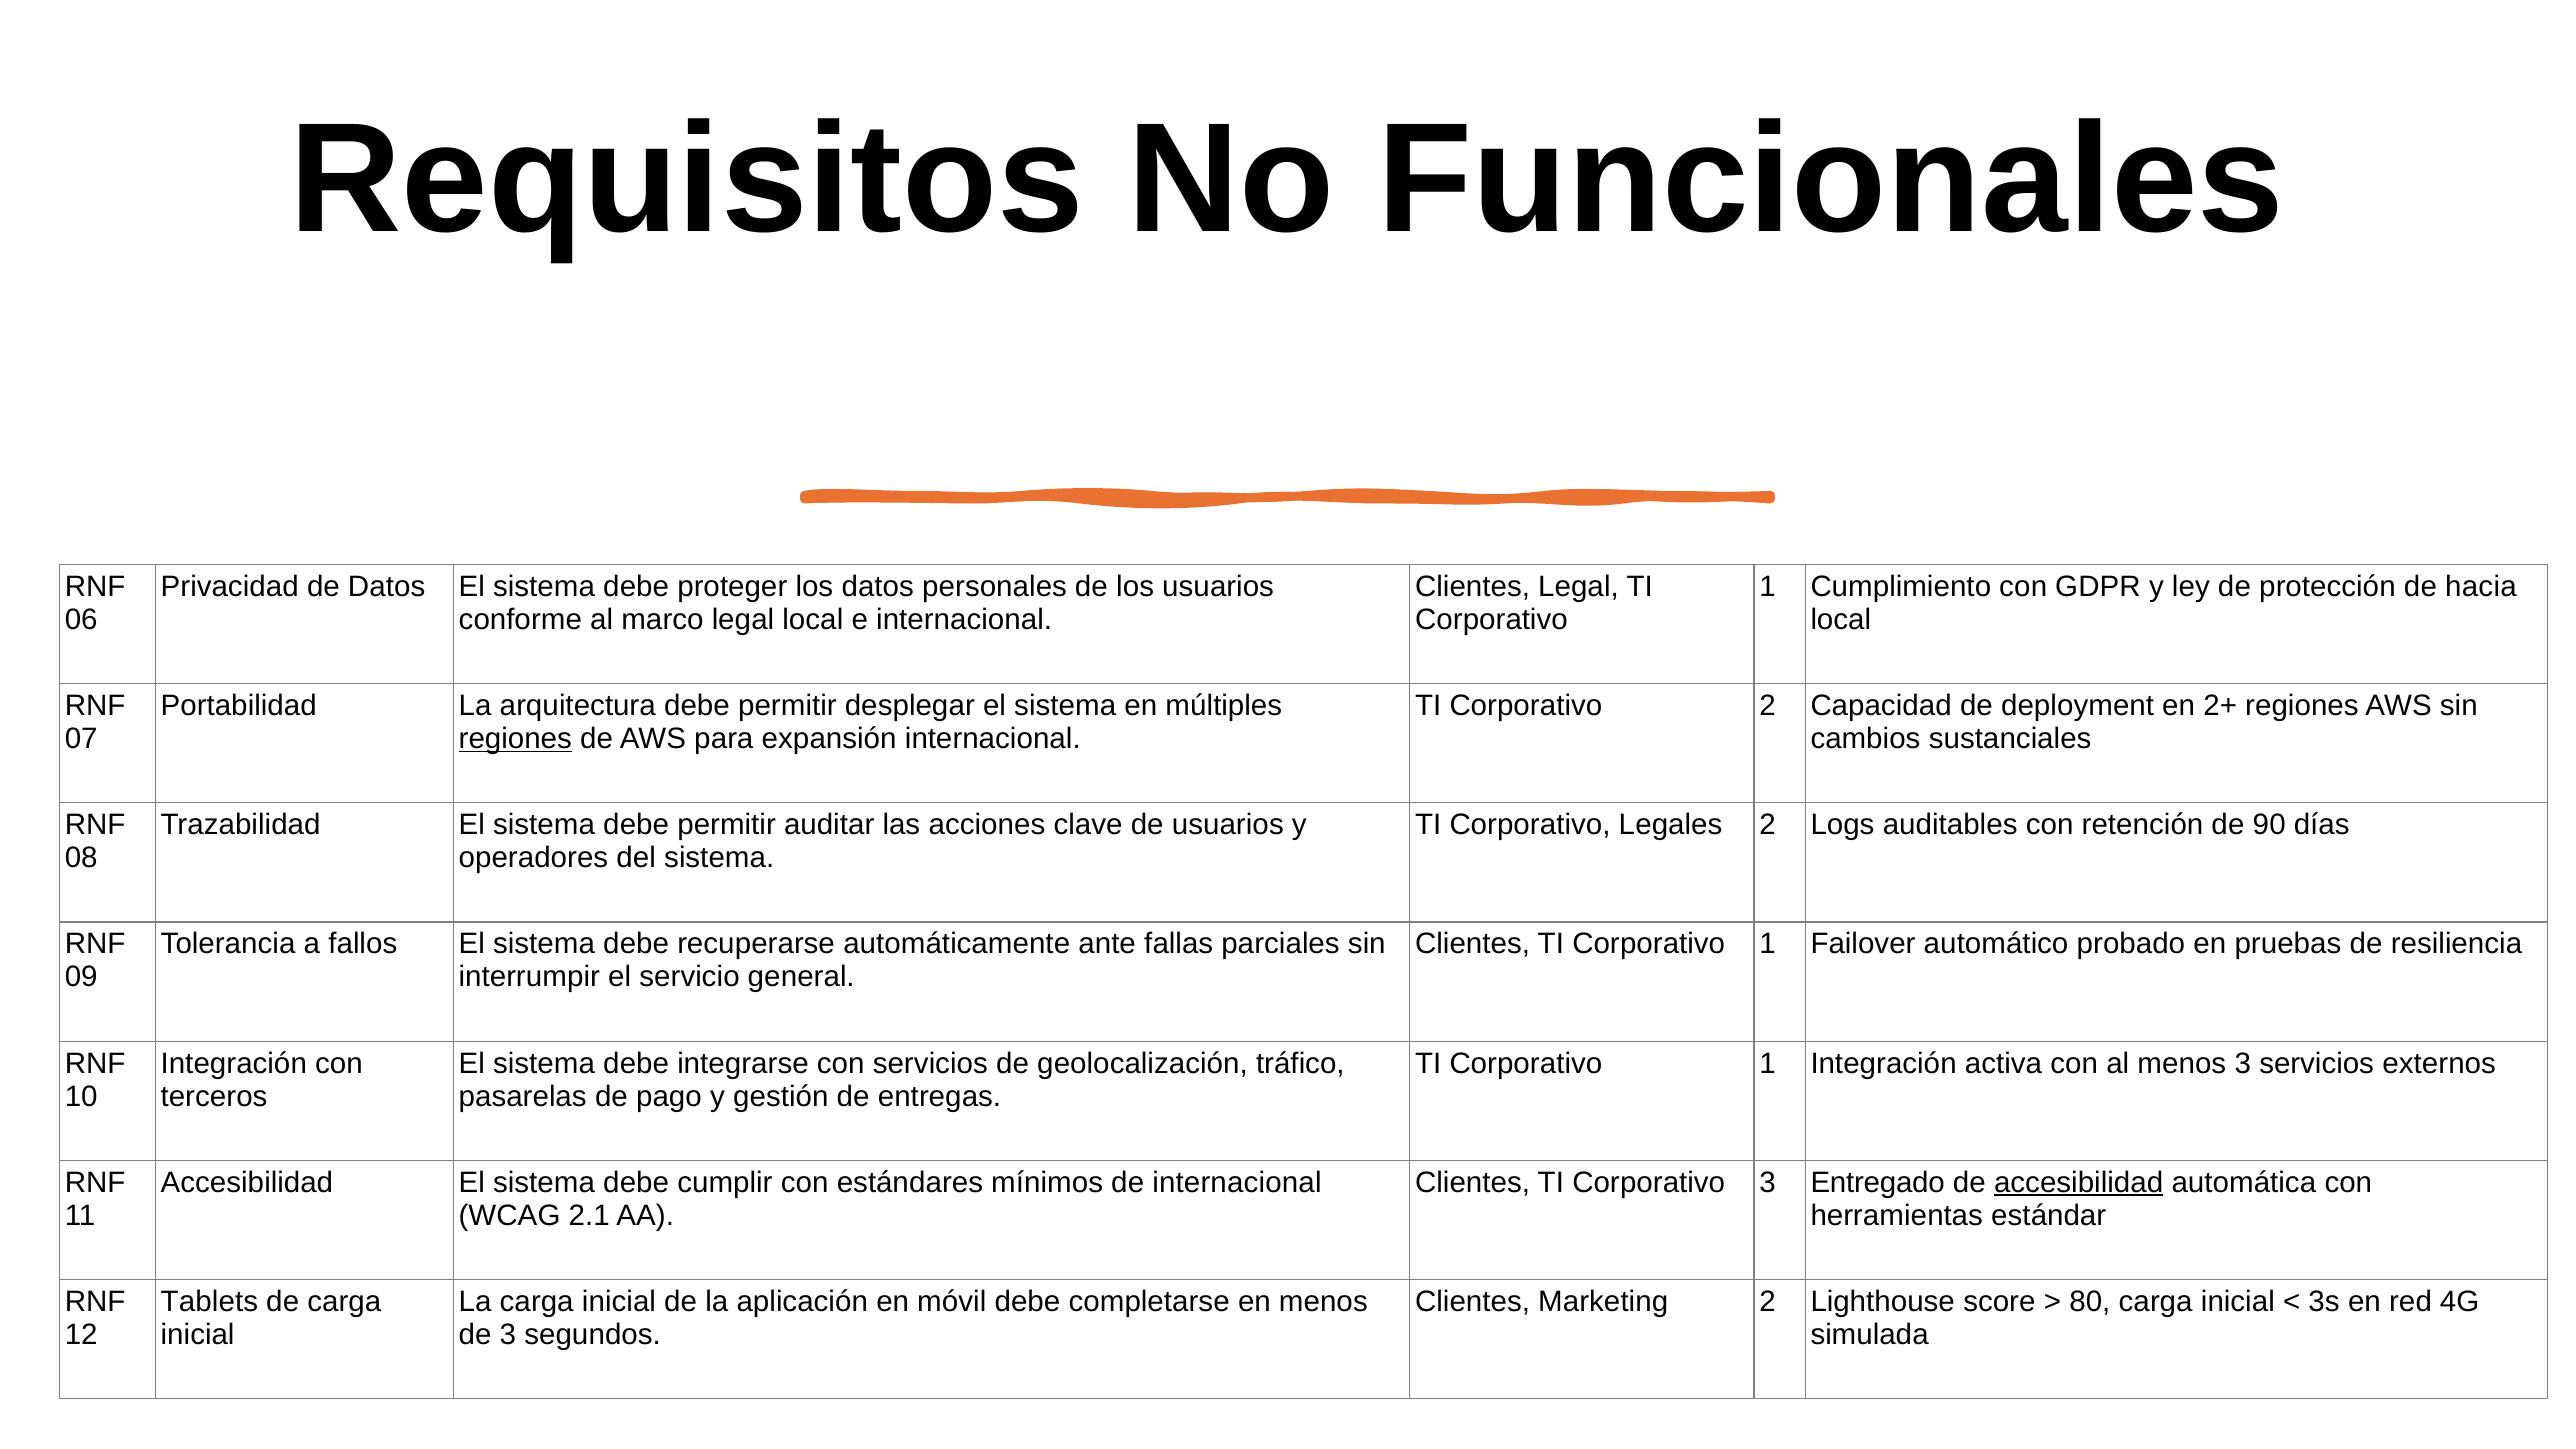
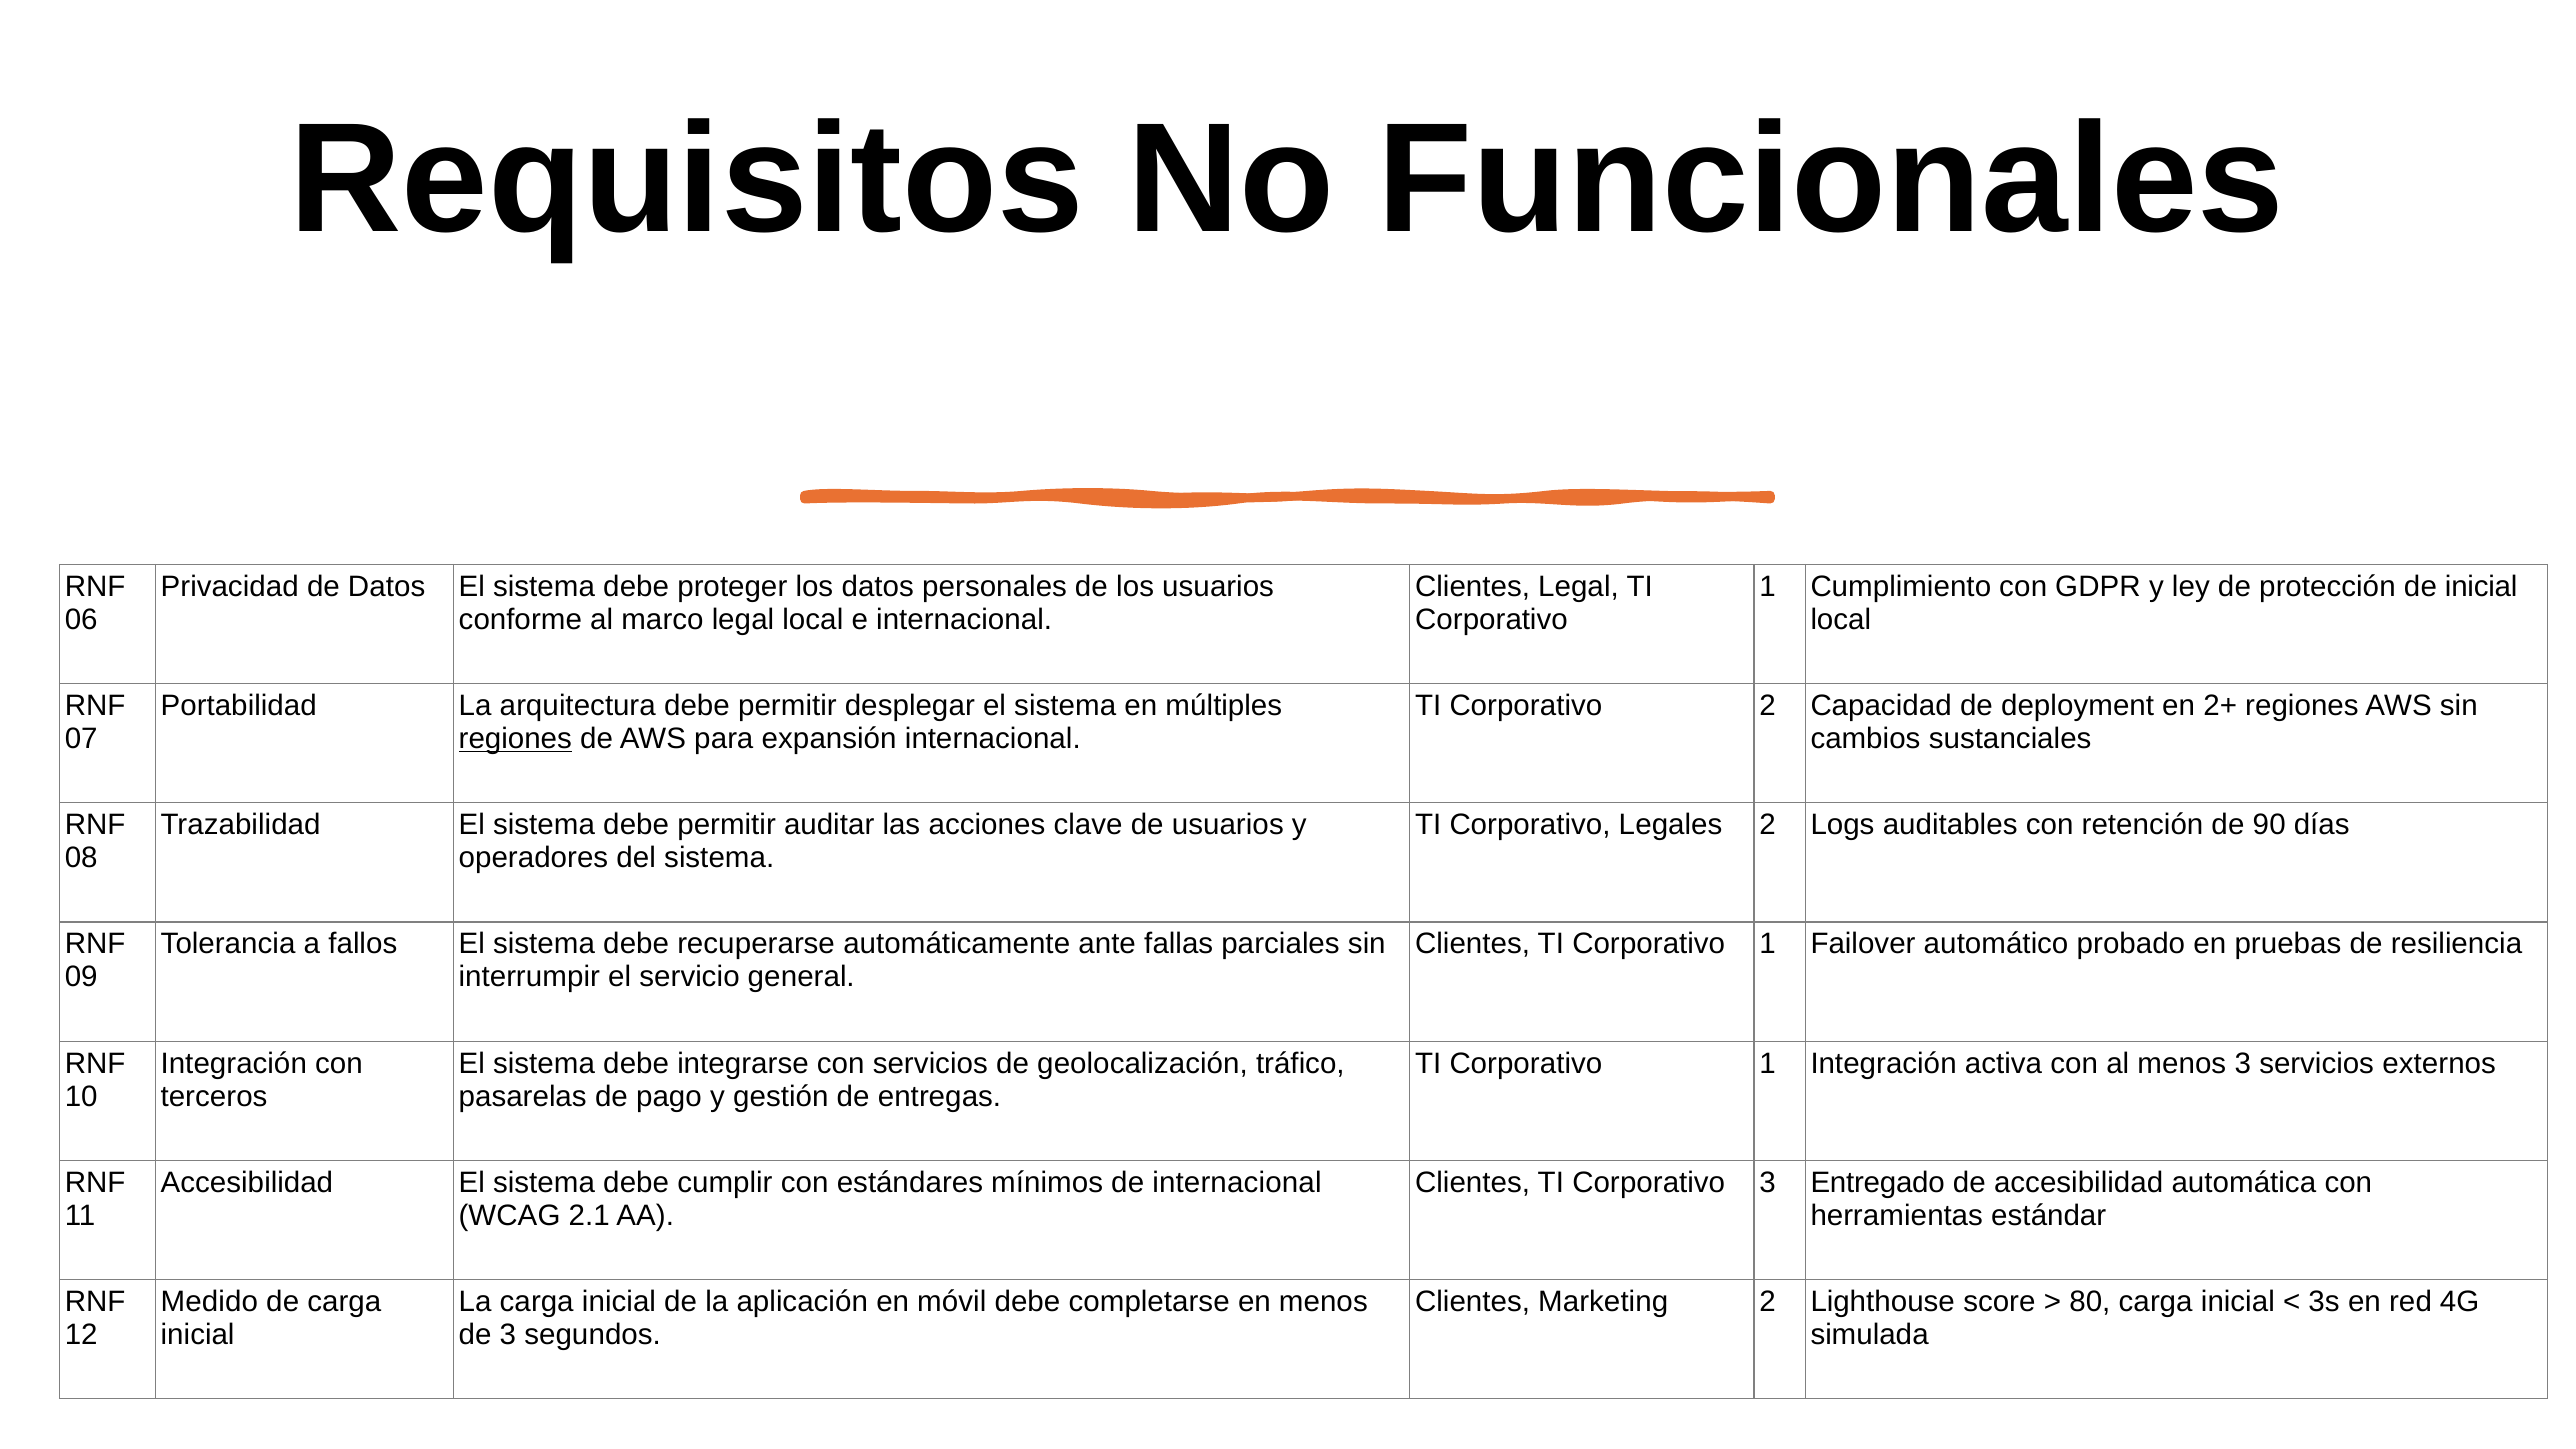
de hacia: hacia -> inicial (2481, 587)
accesibilidad underline: present -> none (2079, 1183)
Tablets: Tablets -> Medido (209, 1302)
